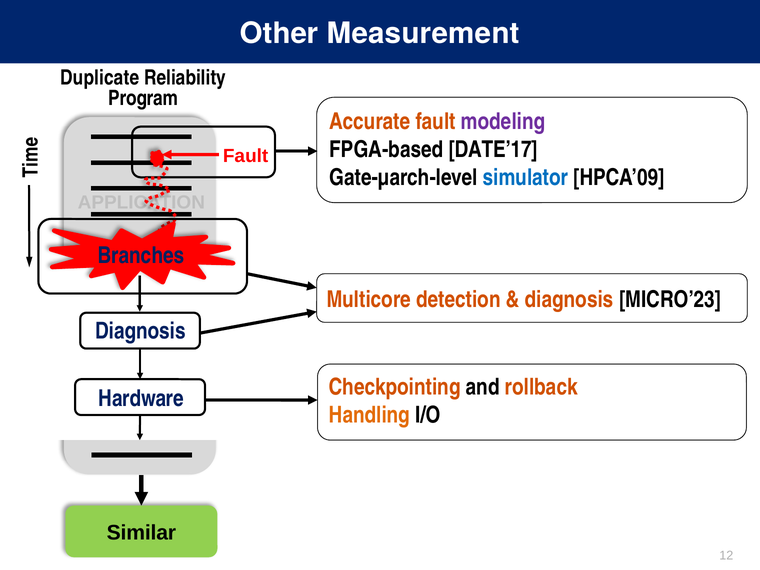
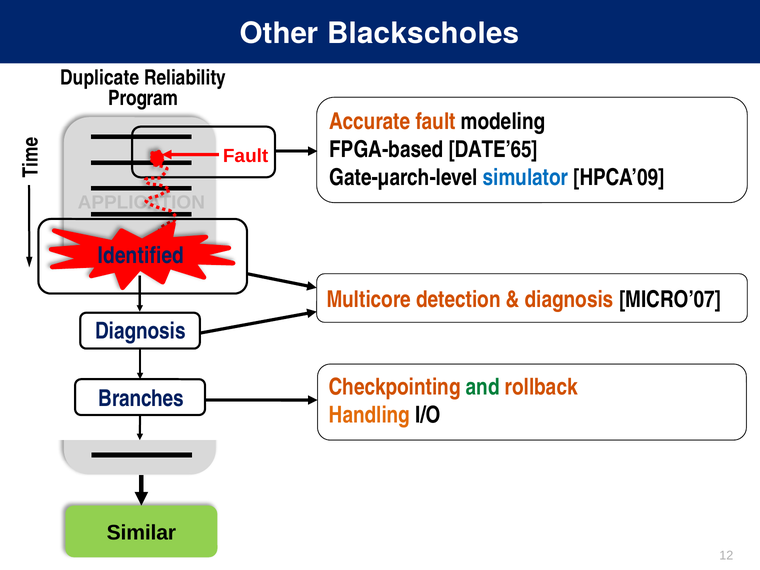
Measurement: Measurement -> Blackscholes (423, 34)
modeling colour: purple -> black (503, 122)
DATE’17: DATE’17 -> DATE’65 (493, 150)
Branches: Branches -> Identified (141, 255)
MICRO’23: MICRO’23 -> MICRO’07 (670, 300)
and colour: black -> green (483, 387)
Hardware: Hardware -> Branches (141, 398)
